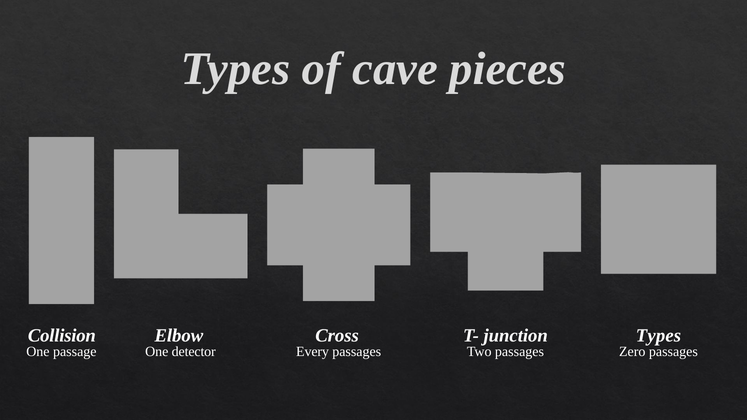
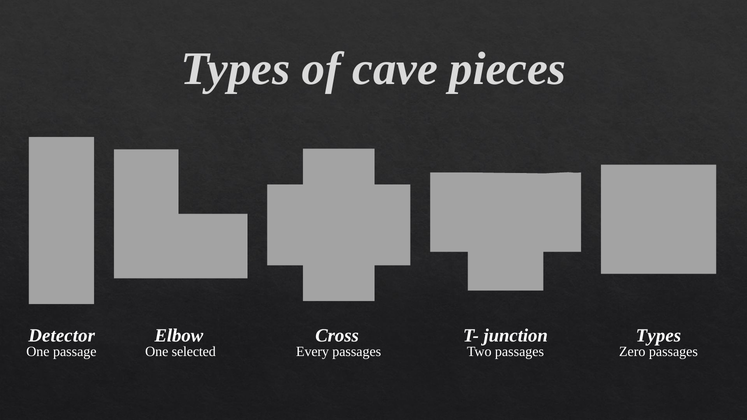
Collision: Collision -> Detector (62, 336)
detector: detector -> selected (194, 352)
